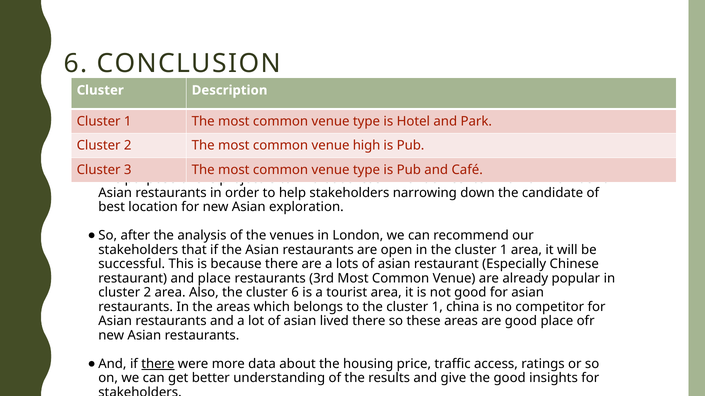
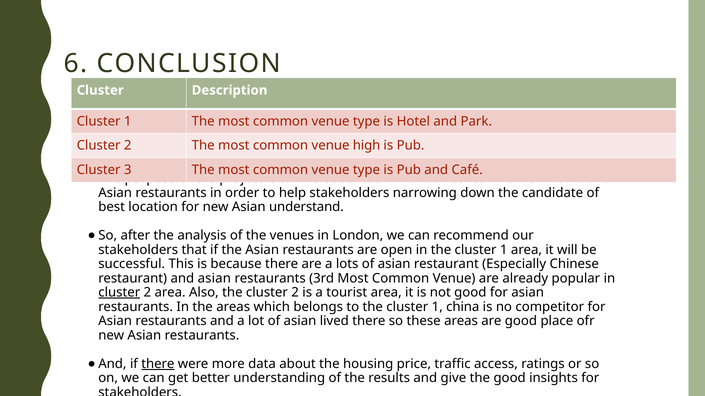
exploration: exploration -> understand (306, 207)
and place: place -> asian (214, 279)
cluster underline: none -> present (119, 293)
the cluster 6: 6 -> 2 (295, 293)
